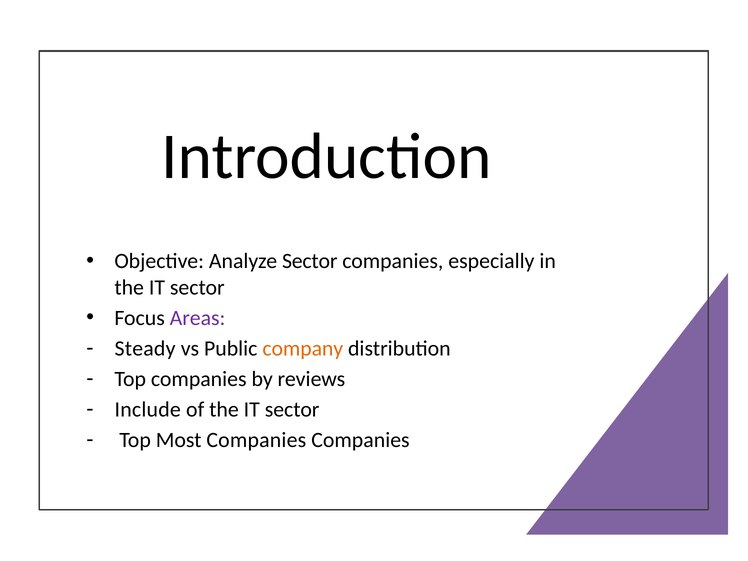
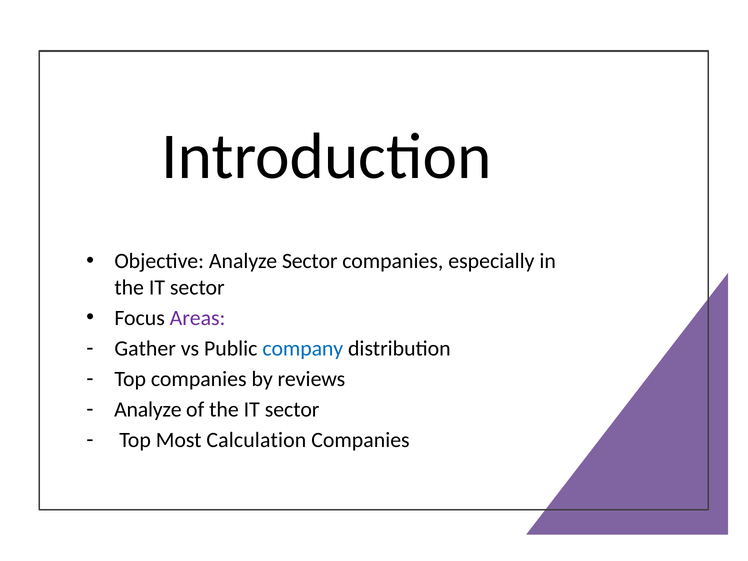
Steady: Steady -> Gather (145, 349)
company colour: orange -> blue (303, 349)
Include: Include -> Analyze (148, 410)
Most Companies: Companies -> Calculation (256, 440)
